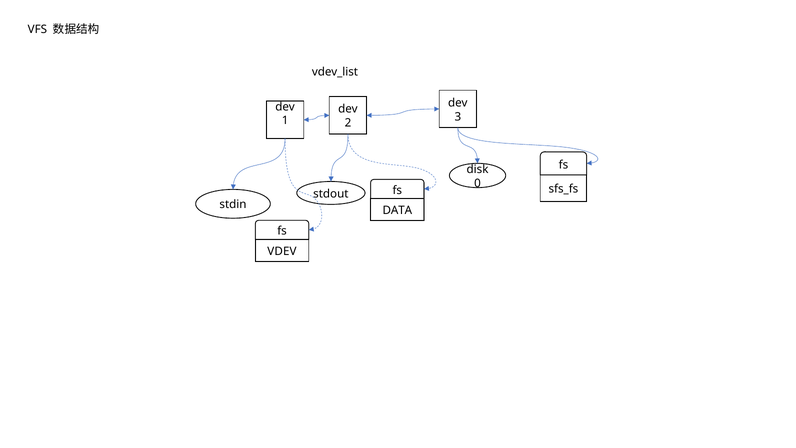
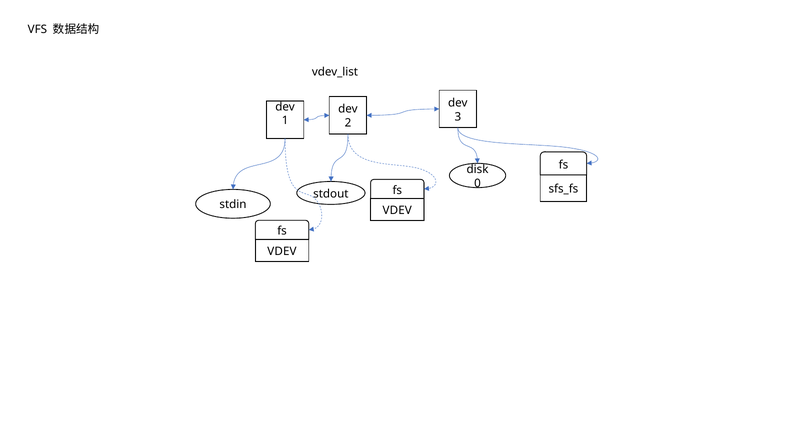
DATA: DATA -> VDEV (397, 210)
